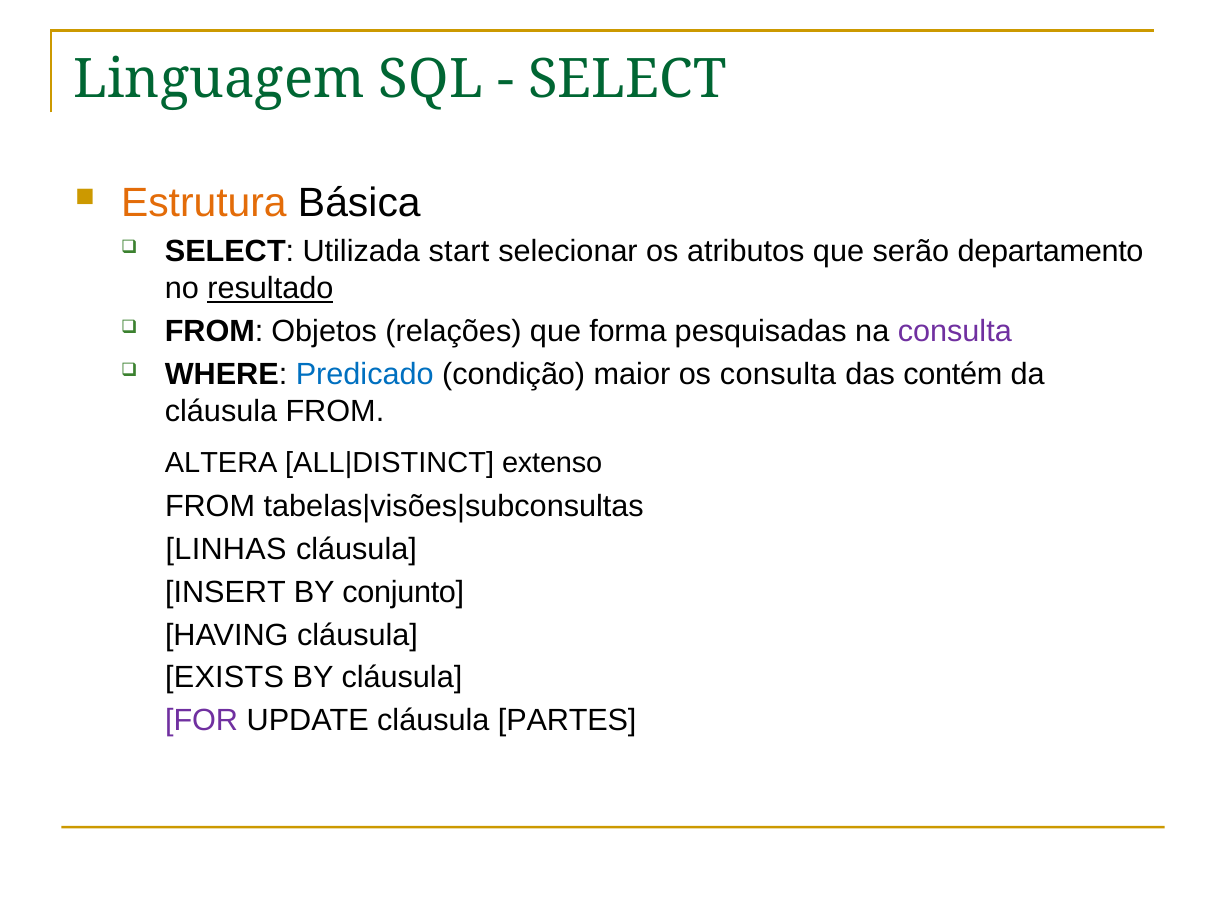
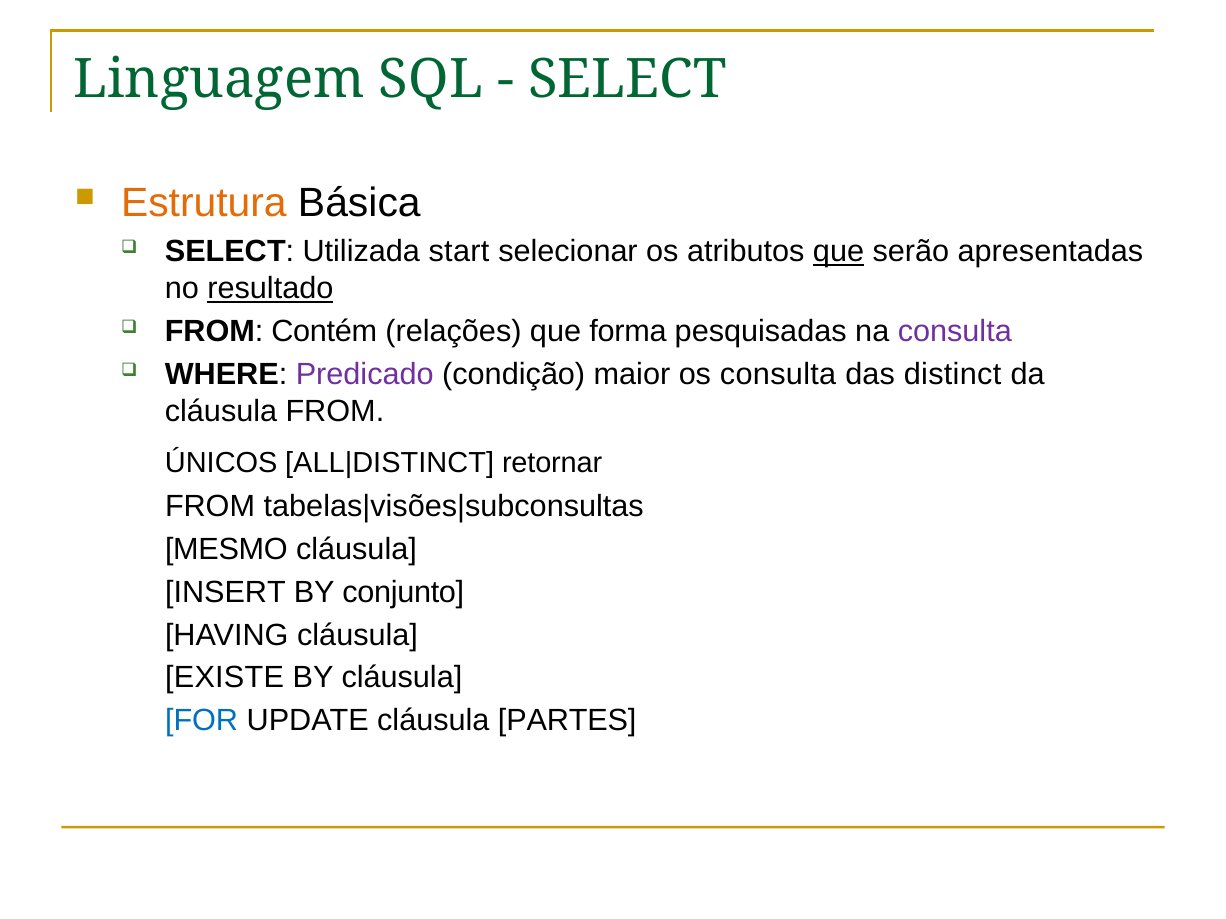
que underline: none -> present (839, 252)
departamento: departamento -> apresentadas (1050, 252)
Objetos: Objetos -> Contém (324, 332)
Predicado colour: blue -> purple (365, 374)
contém: contém -> distinct (953, 374)
ALTERA: ALTERA -> ÚNICOS (221, 463)
extenso: extenso -> retornar (552, 463)
LINHAS: LINHAS -> MESMO (226, 550)
EXISTS: EXISTS -> EXISTE (225, 678)
FOR colour: purple -> blue (202, 721)
